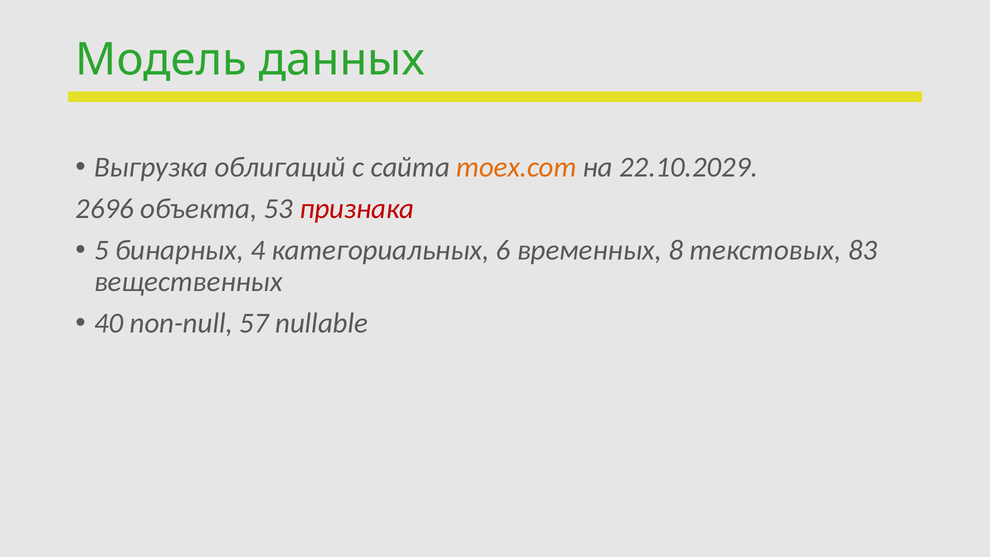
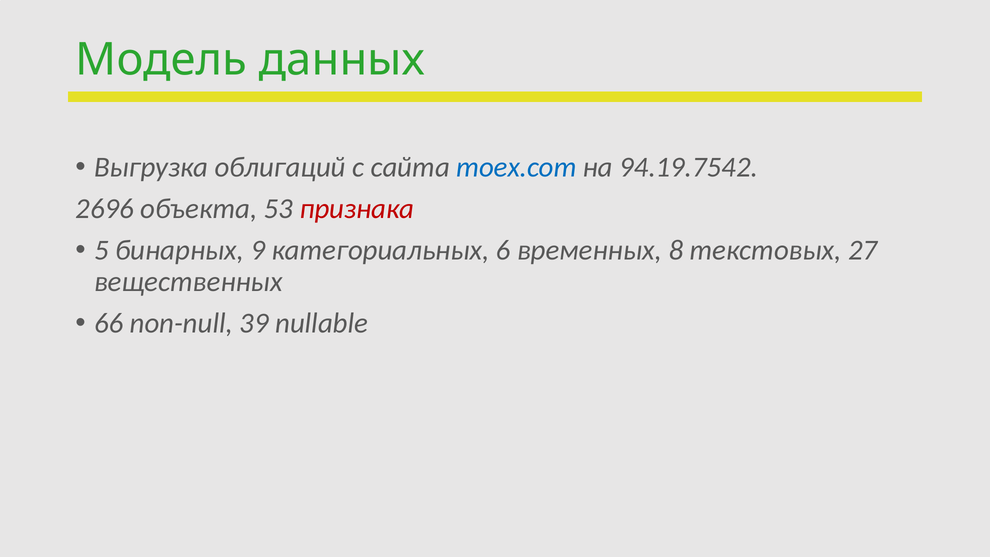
moex.com colour: orange -> blue (516, 167)
22.10.2029: 22.10.2029 -> 94.19.7542 (689, 167)
4: 4 -> 9 (258, 250)
83: 83 -> 27 (863, 250)
40: 40 -> 66 (109, 323)
57: 57 -> 39 (254, 323)
